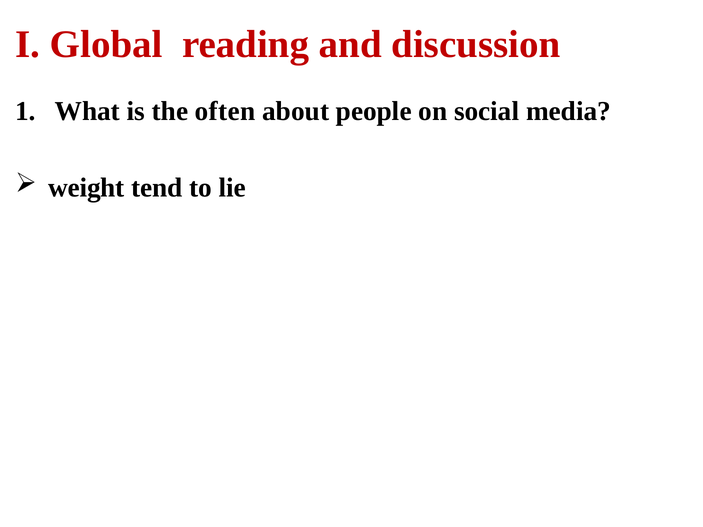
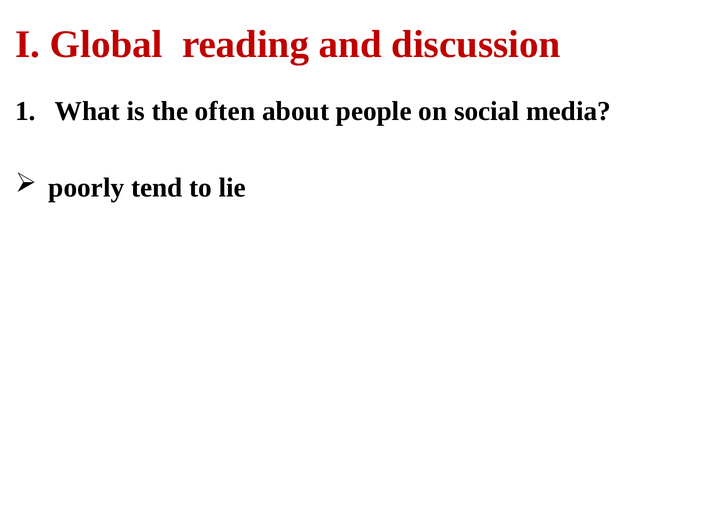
weight: weight -> poorly (86, 188)
